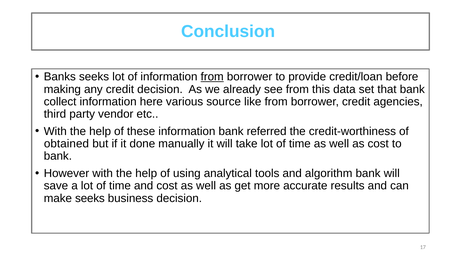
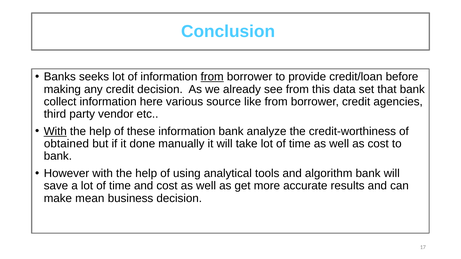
With underline: none -> present (55, 131)
referred: referred -> analyze (267, 131)
make seeks: seeks -> mean (90, 198)
